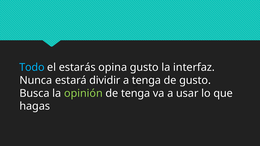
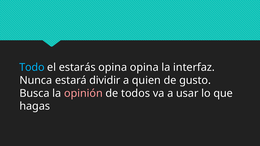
opina gusto: gusto -> opina (144, 67)
a tenga: tenga -> quien (146, 80)
opinión colour: light green -> pink (83, 93)
de tenga: tenga -> todos (136, 93)
